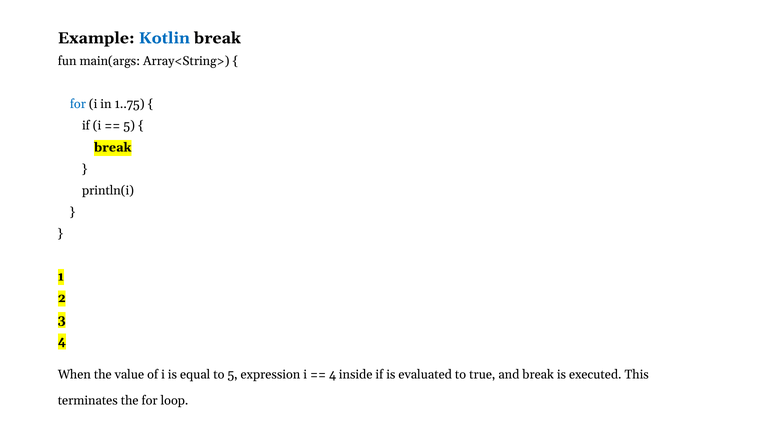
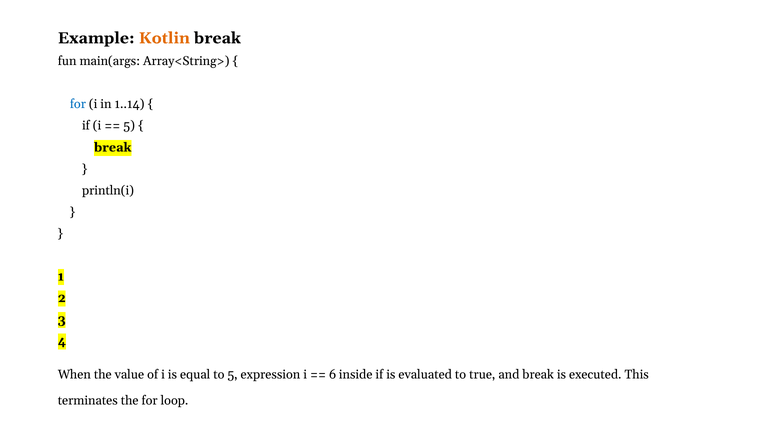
Kotlin colour: blue -> orange (164, 38)
1..75: 1..75 -> 1..14 (130, 104)
4: 4 -> 6 (333, 375)
